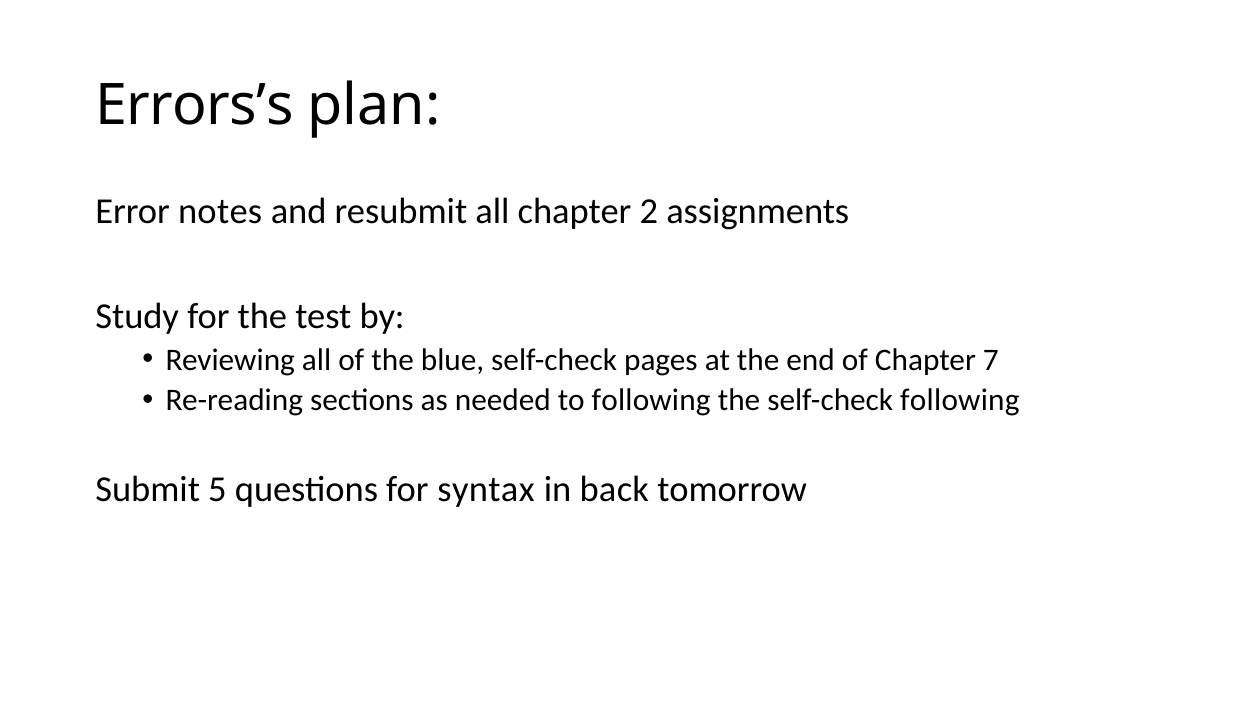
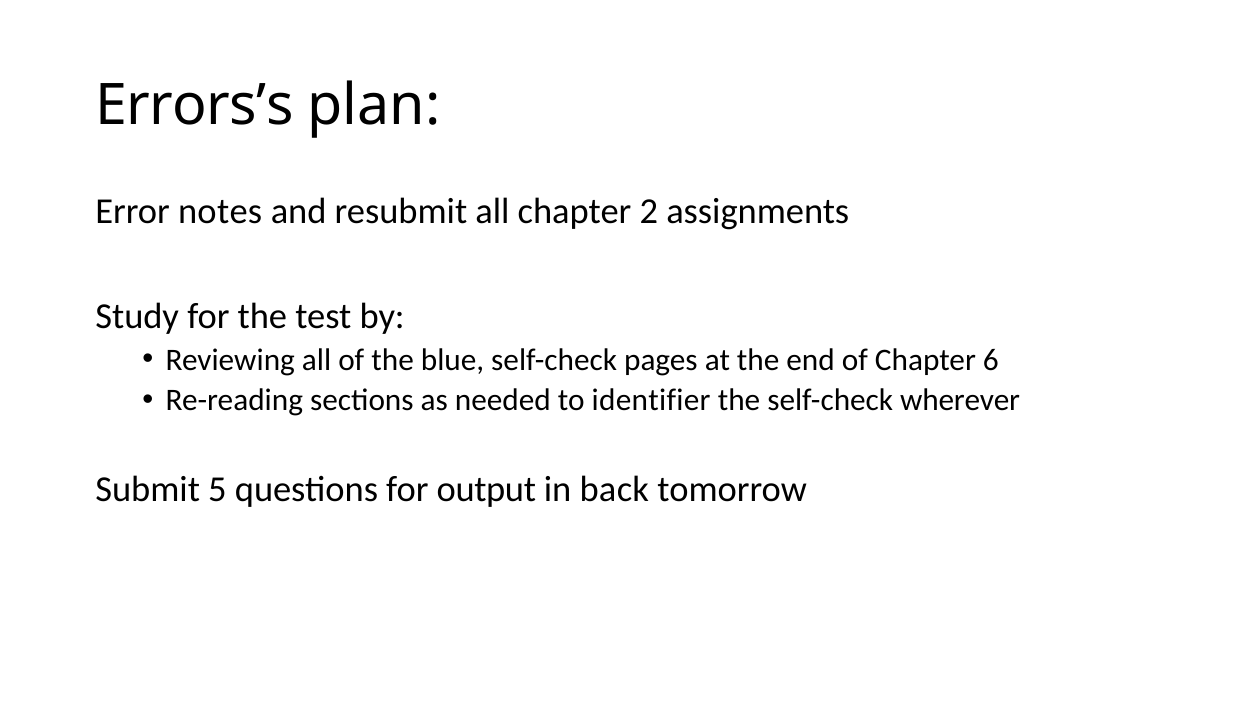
7: 7 -> 6 (991, 360)
to following: following -> identifier (651, 400)
self-check following: following -> wherever (960, 400)
syntax: syntax -> output (486, 490)
